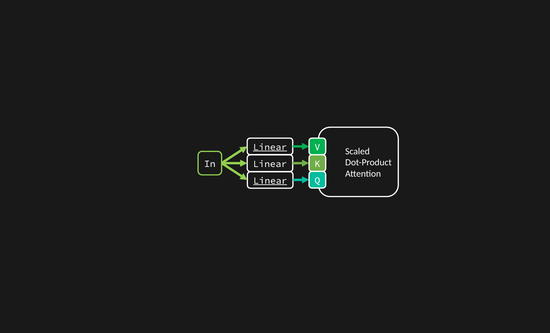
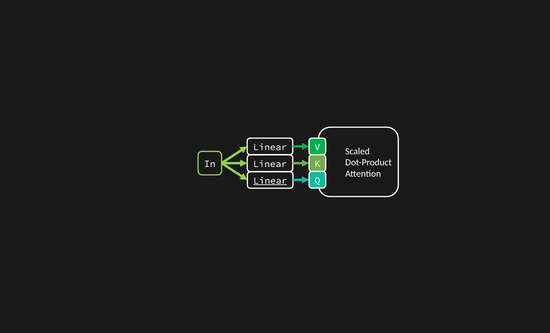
Linear underline: present -> none (270, 147)
